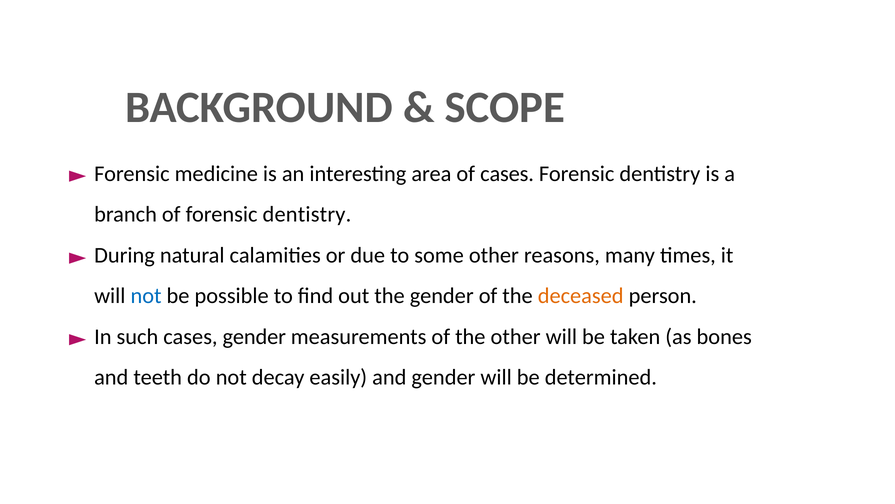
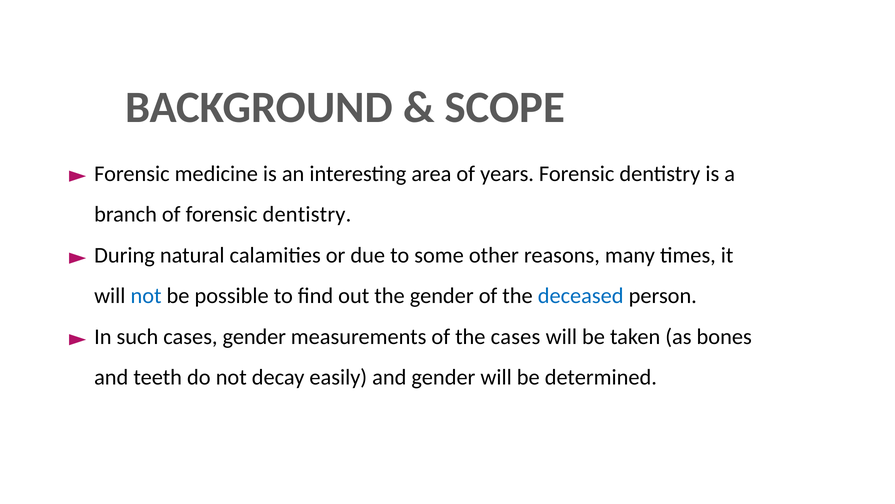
of cases: cases -> years (507, 174)
deceased colour: orange -> blue (581, 295)
the other: other -> cases (515, 337)
